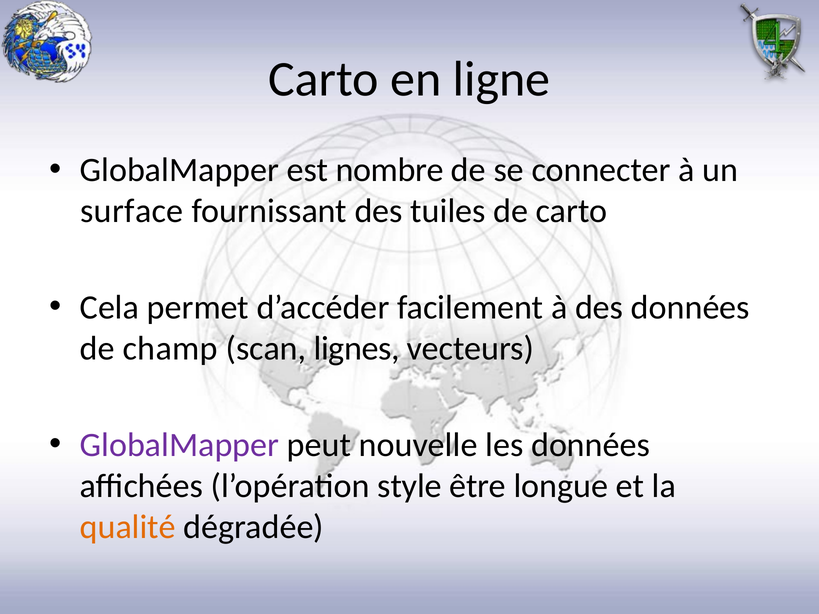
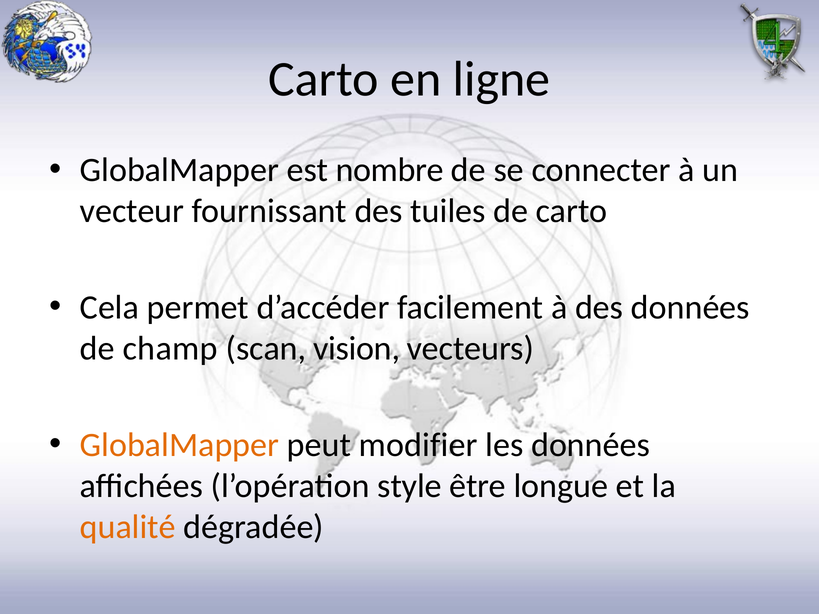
surface: surface -> vecteur (132, 211)
lignes: lignes -> vision (357, 349)
GlobalMapper colour: purple -> orange (180, 445)
nouvelle: nouvelle -> modifier (418, 445)
